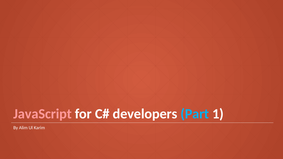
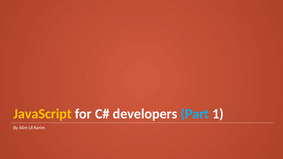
JavaScript colour: pink -> yellow (43, 114)
